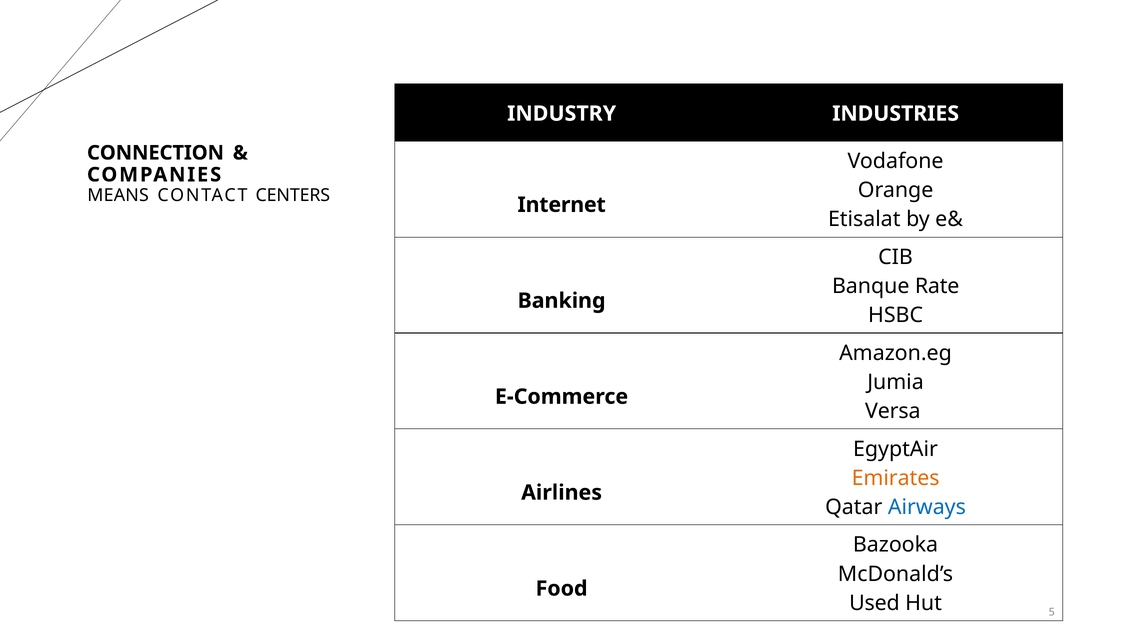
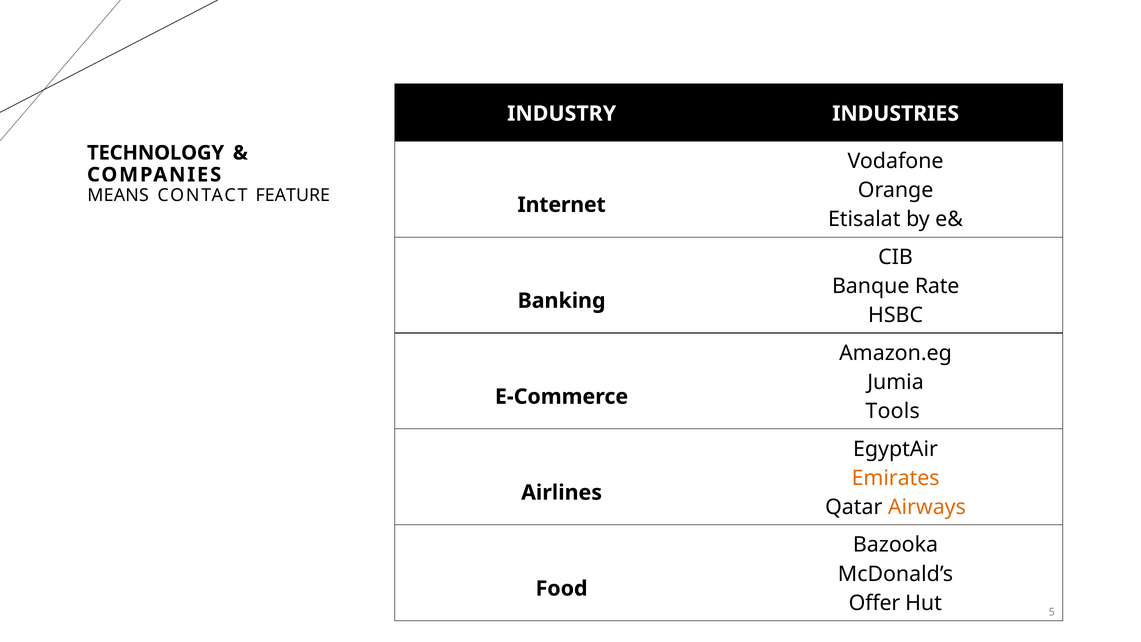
CONNECTION: CONNECTION -> TECHNOLOGY (156, 153)
CENTERS: CENTERS -> FEATURE (293, 195)
Versa: Versa -> Tools (893, 411)
Airways colour: blue -> orange (927, 507)
Used: Used -> Offer (874, 603)
